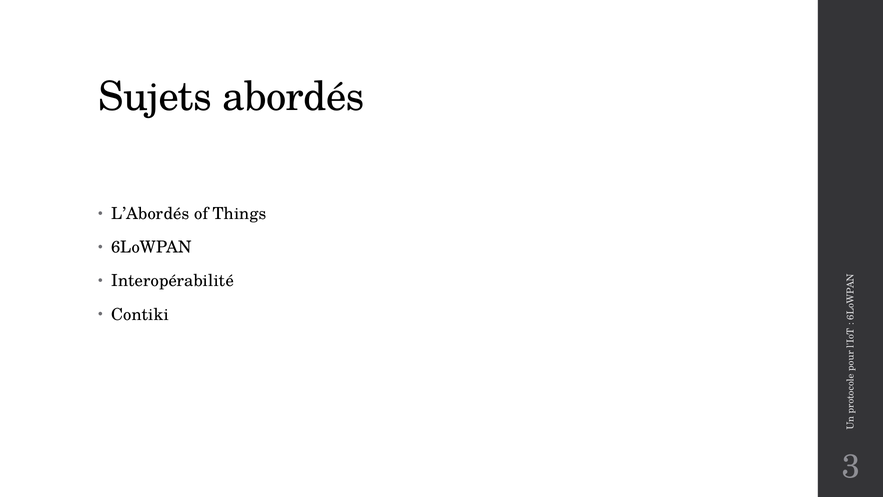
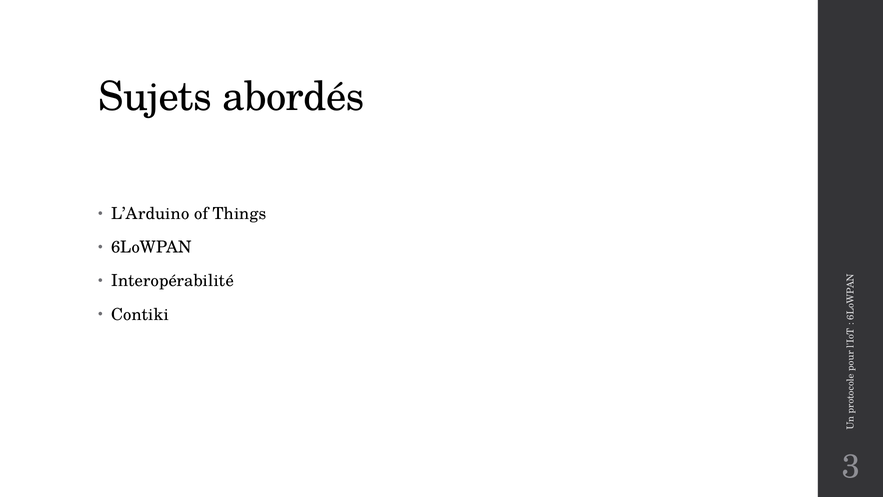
L’Abordés: L’Abordés -> L’Arduino (150, 214)
